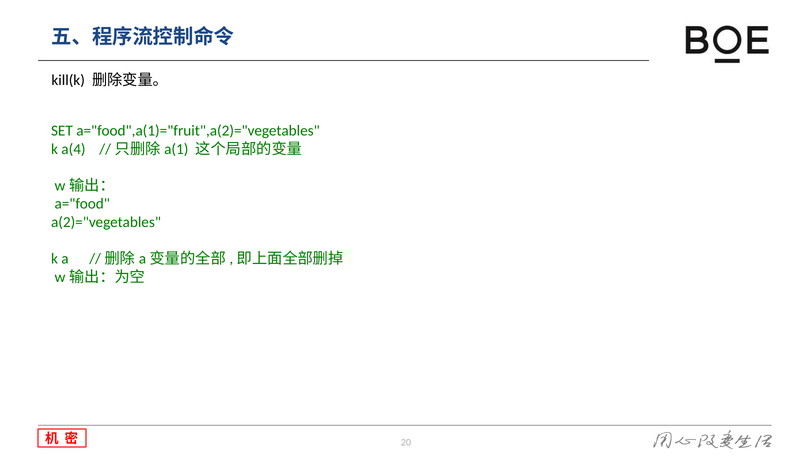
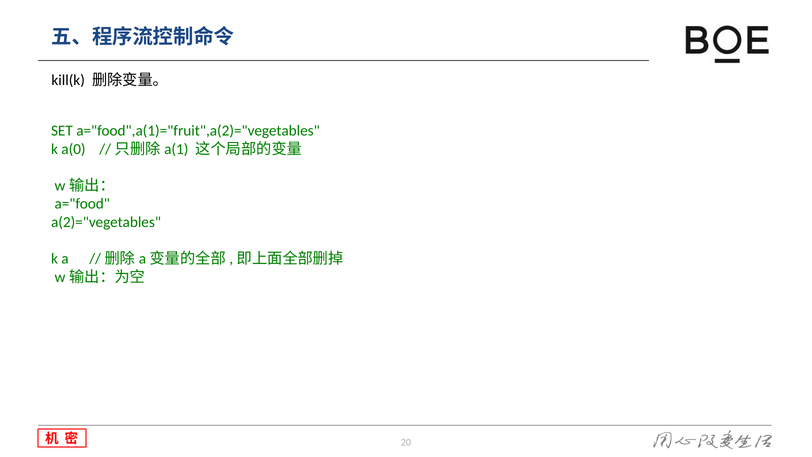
a(4: a(4 -> a(0 (73, 149)
